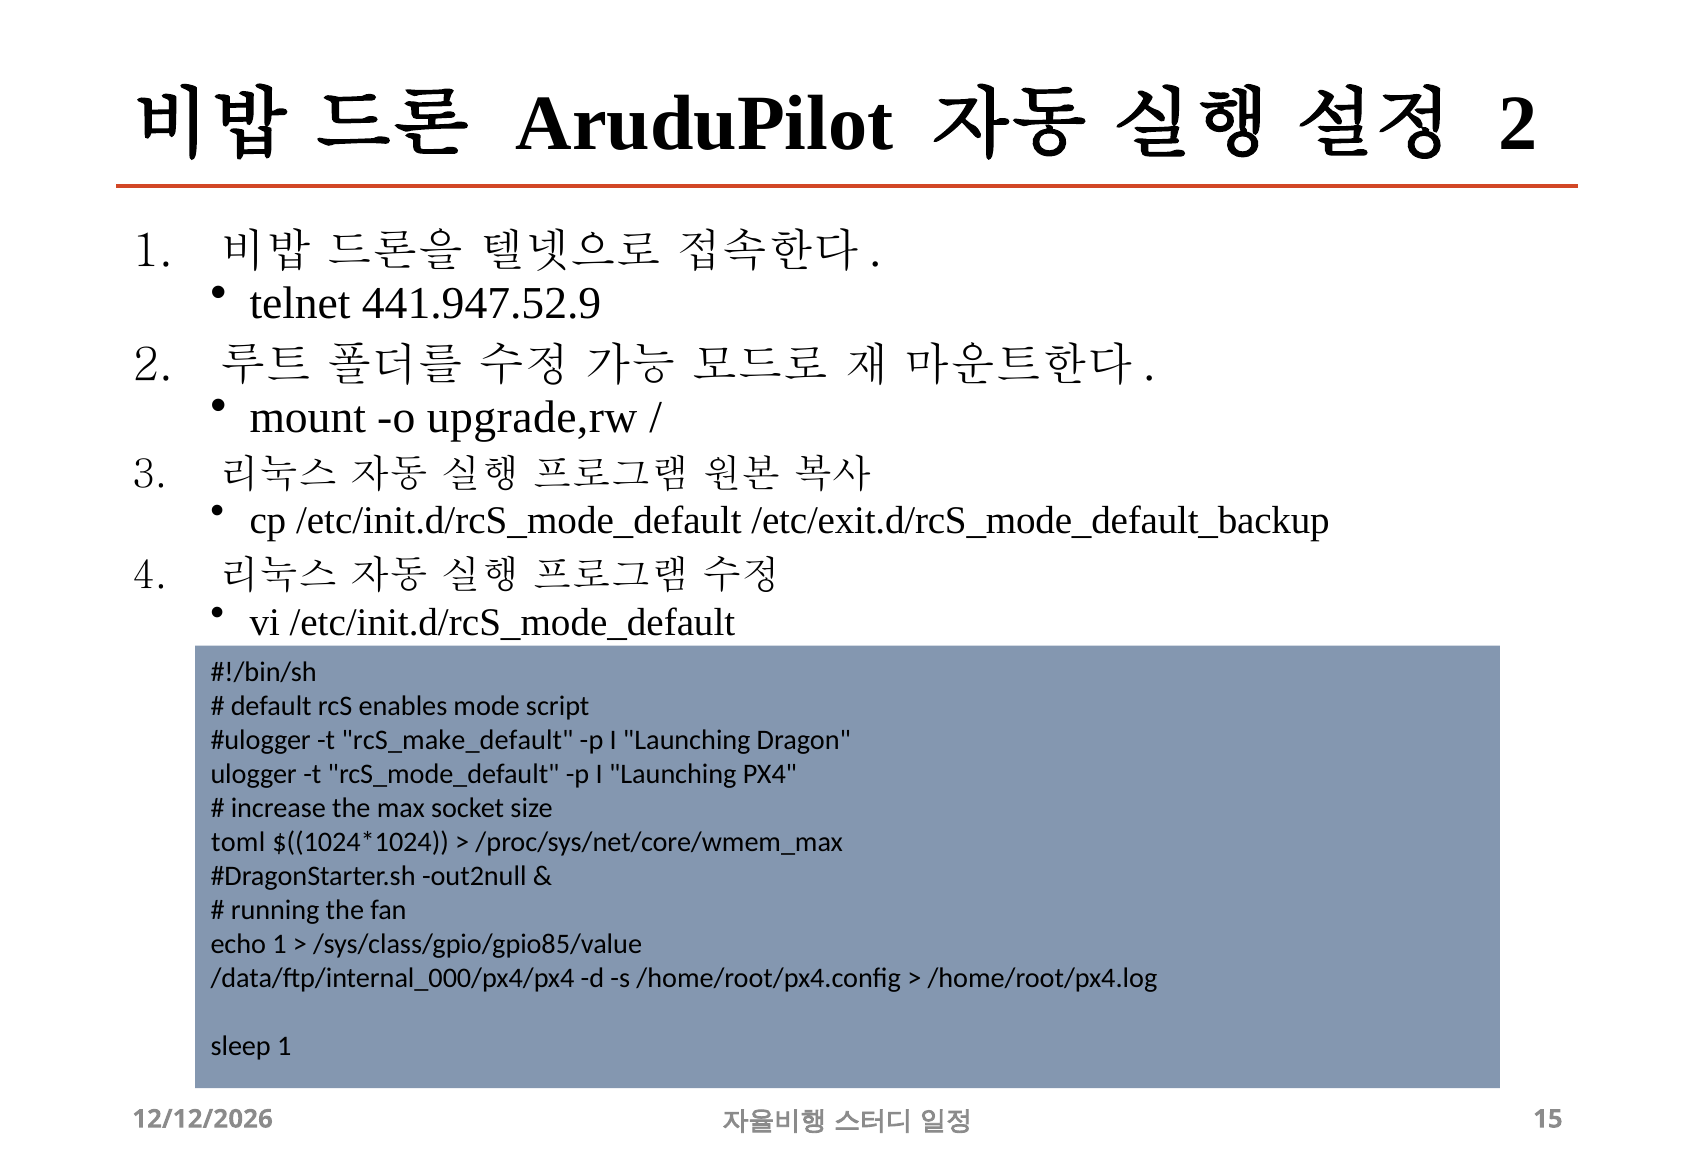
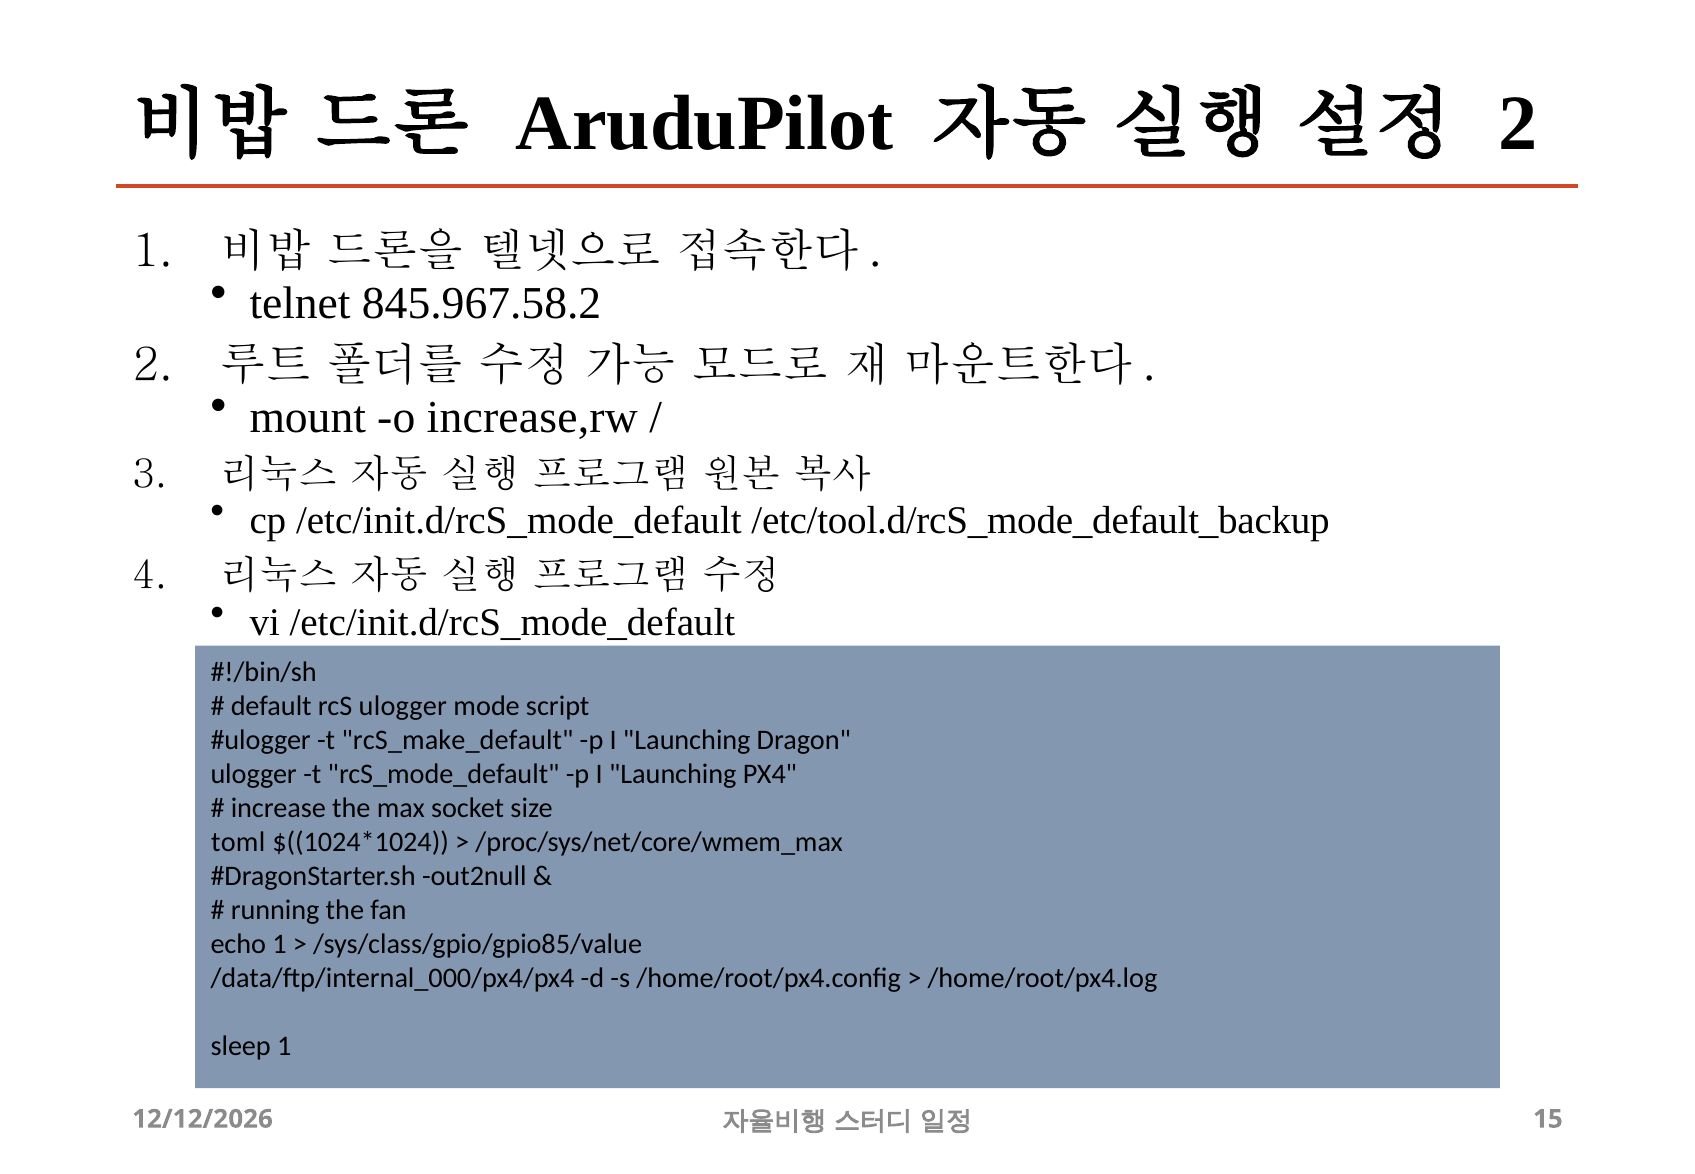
441.947.52.9: 441.947.52.9 -> 845.967.58.2 (482, 304)
upgrade,rw: upgrade,rw -> increase,rw (532, 417)
/etc/exit.d/rcS_mode_default_backup: /etc/exit.d/rcS_mode_default_backup -> /etc/tool.d/rcS_mode_default_backup (1041, 521)
rcS enables: enables -> ulogger (403, 706)
